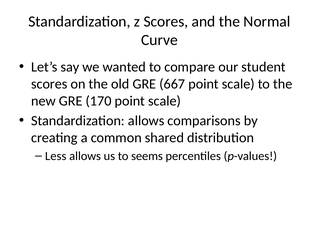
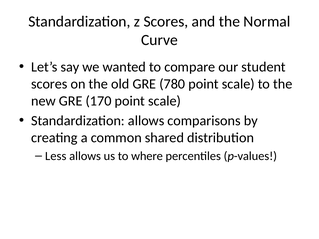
667: 667 -> 780 (172, 84)
seems: seems -> where (147, 156)
